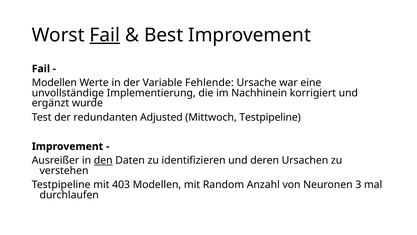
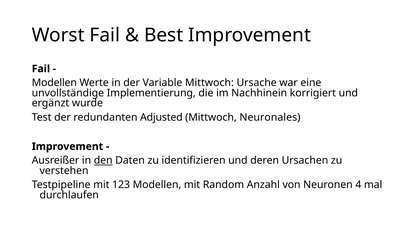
Fail underline: present -> none (105, 35)
Variable Fehlende: Fehlende -> Mittwoch (209, 83)
Mittwoch Testpipeline: Testpipeline -> Neuronales (270, 117)
403: 403 -> 123 (121, 184)
3: 3 -> 4 (358, 184)
